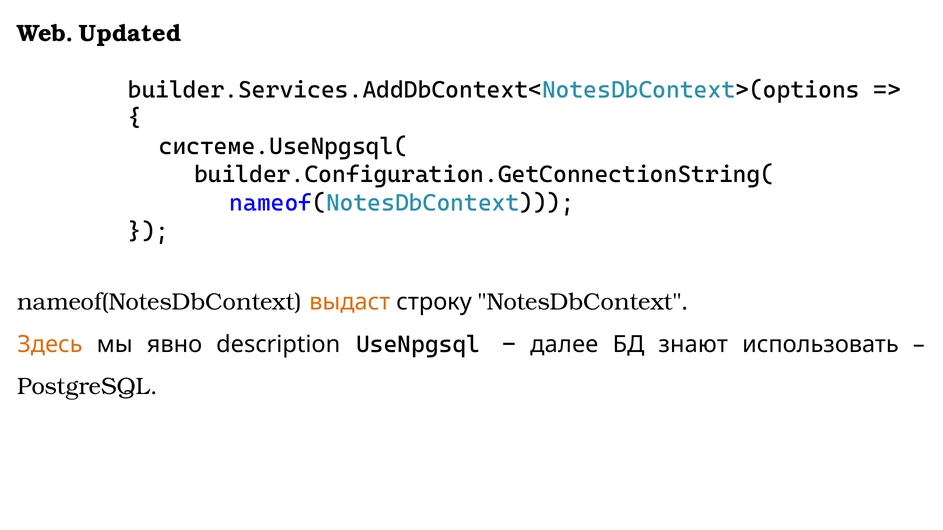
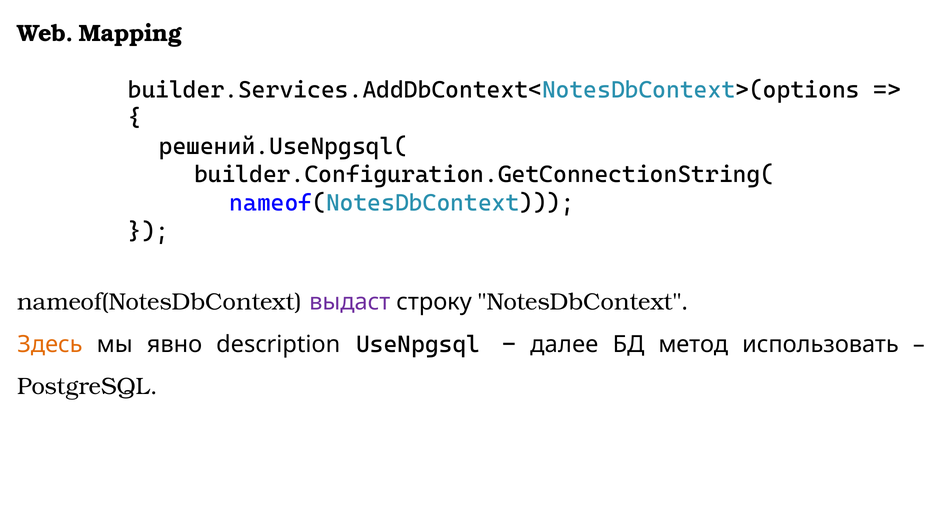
Updated: Updated -> Mapping (130, 33)
системе.UseNpgsql(: системе.UseNpgsql( -> решений.UseNpgsql( (283, 147)
выдаст colour: orange -> purple (350, 302)
знают: знают -> метод (693, 345)
